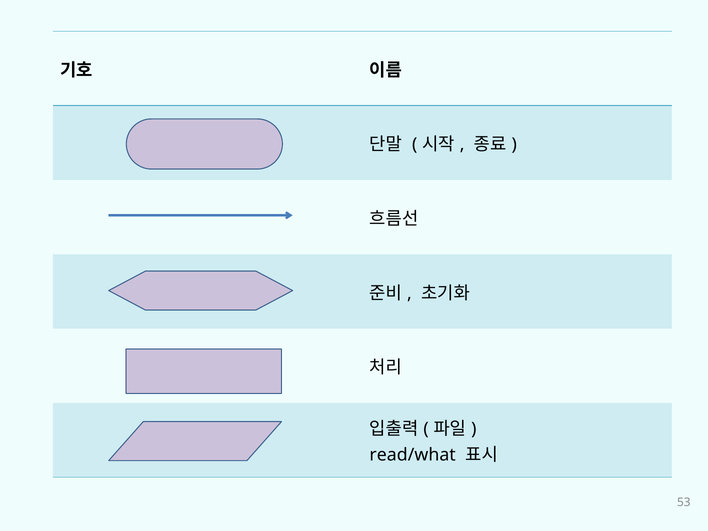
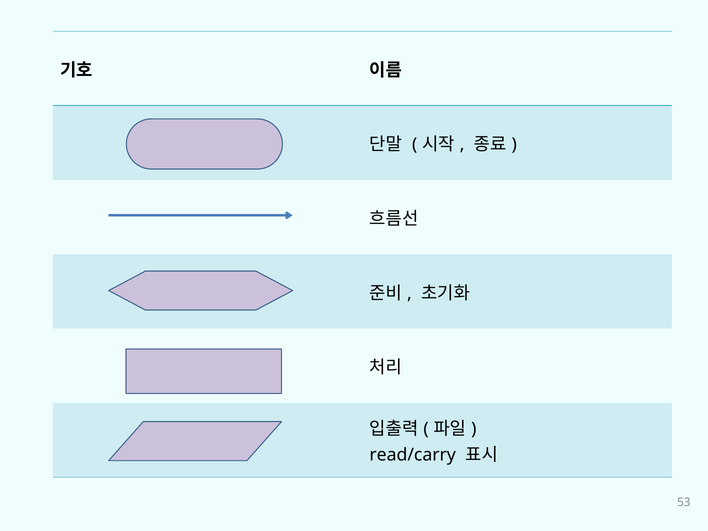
read/what: read/what -> read/carry (413, 455)
